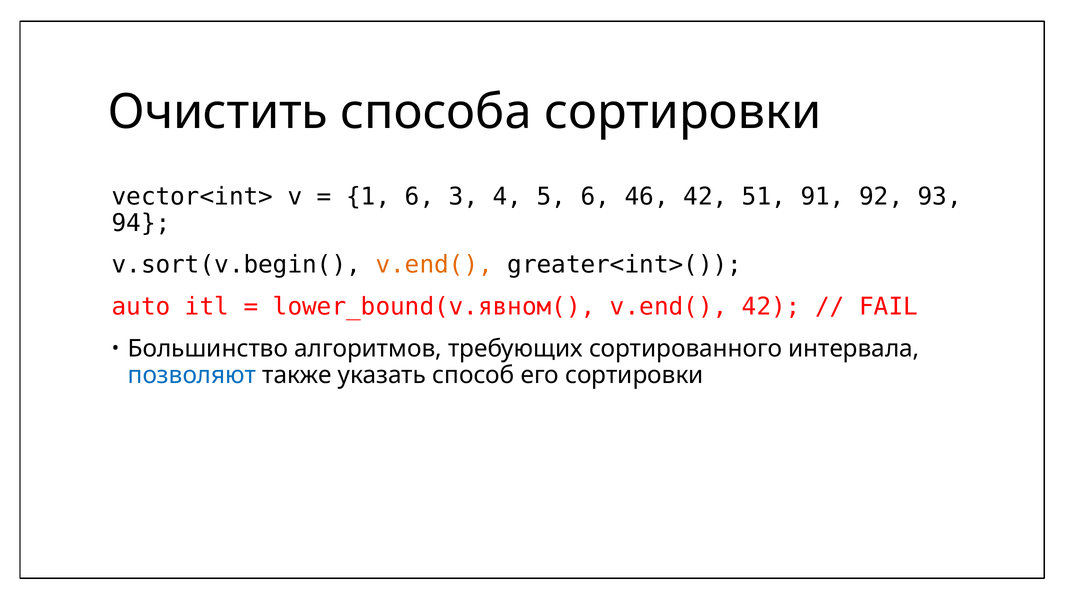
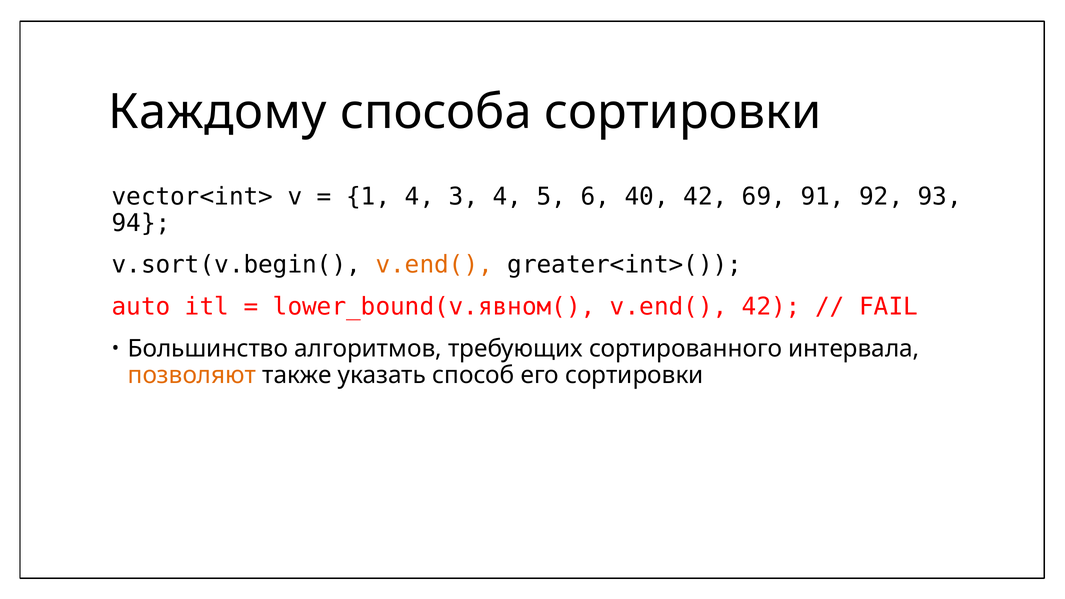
Очистить: Очистить -> Каждому (217, 112)
1 6: 6 -> 4 (420, 197)
46: 46 -> 40 (647, 197)
51: 51 -> 69 (764, 197)
позволяют colour: blue -> orange (192, 375)
